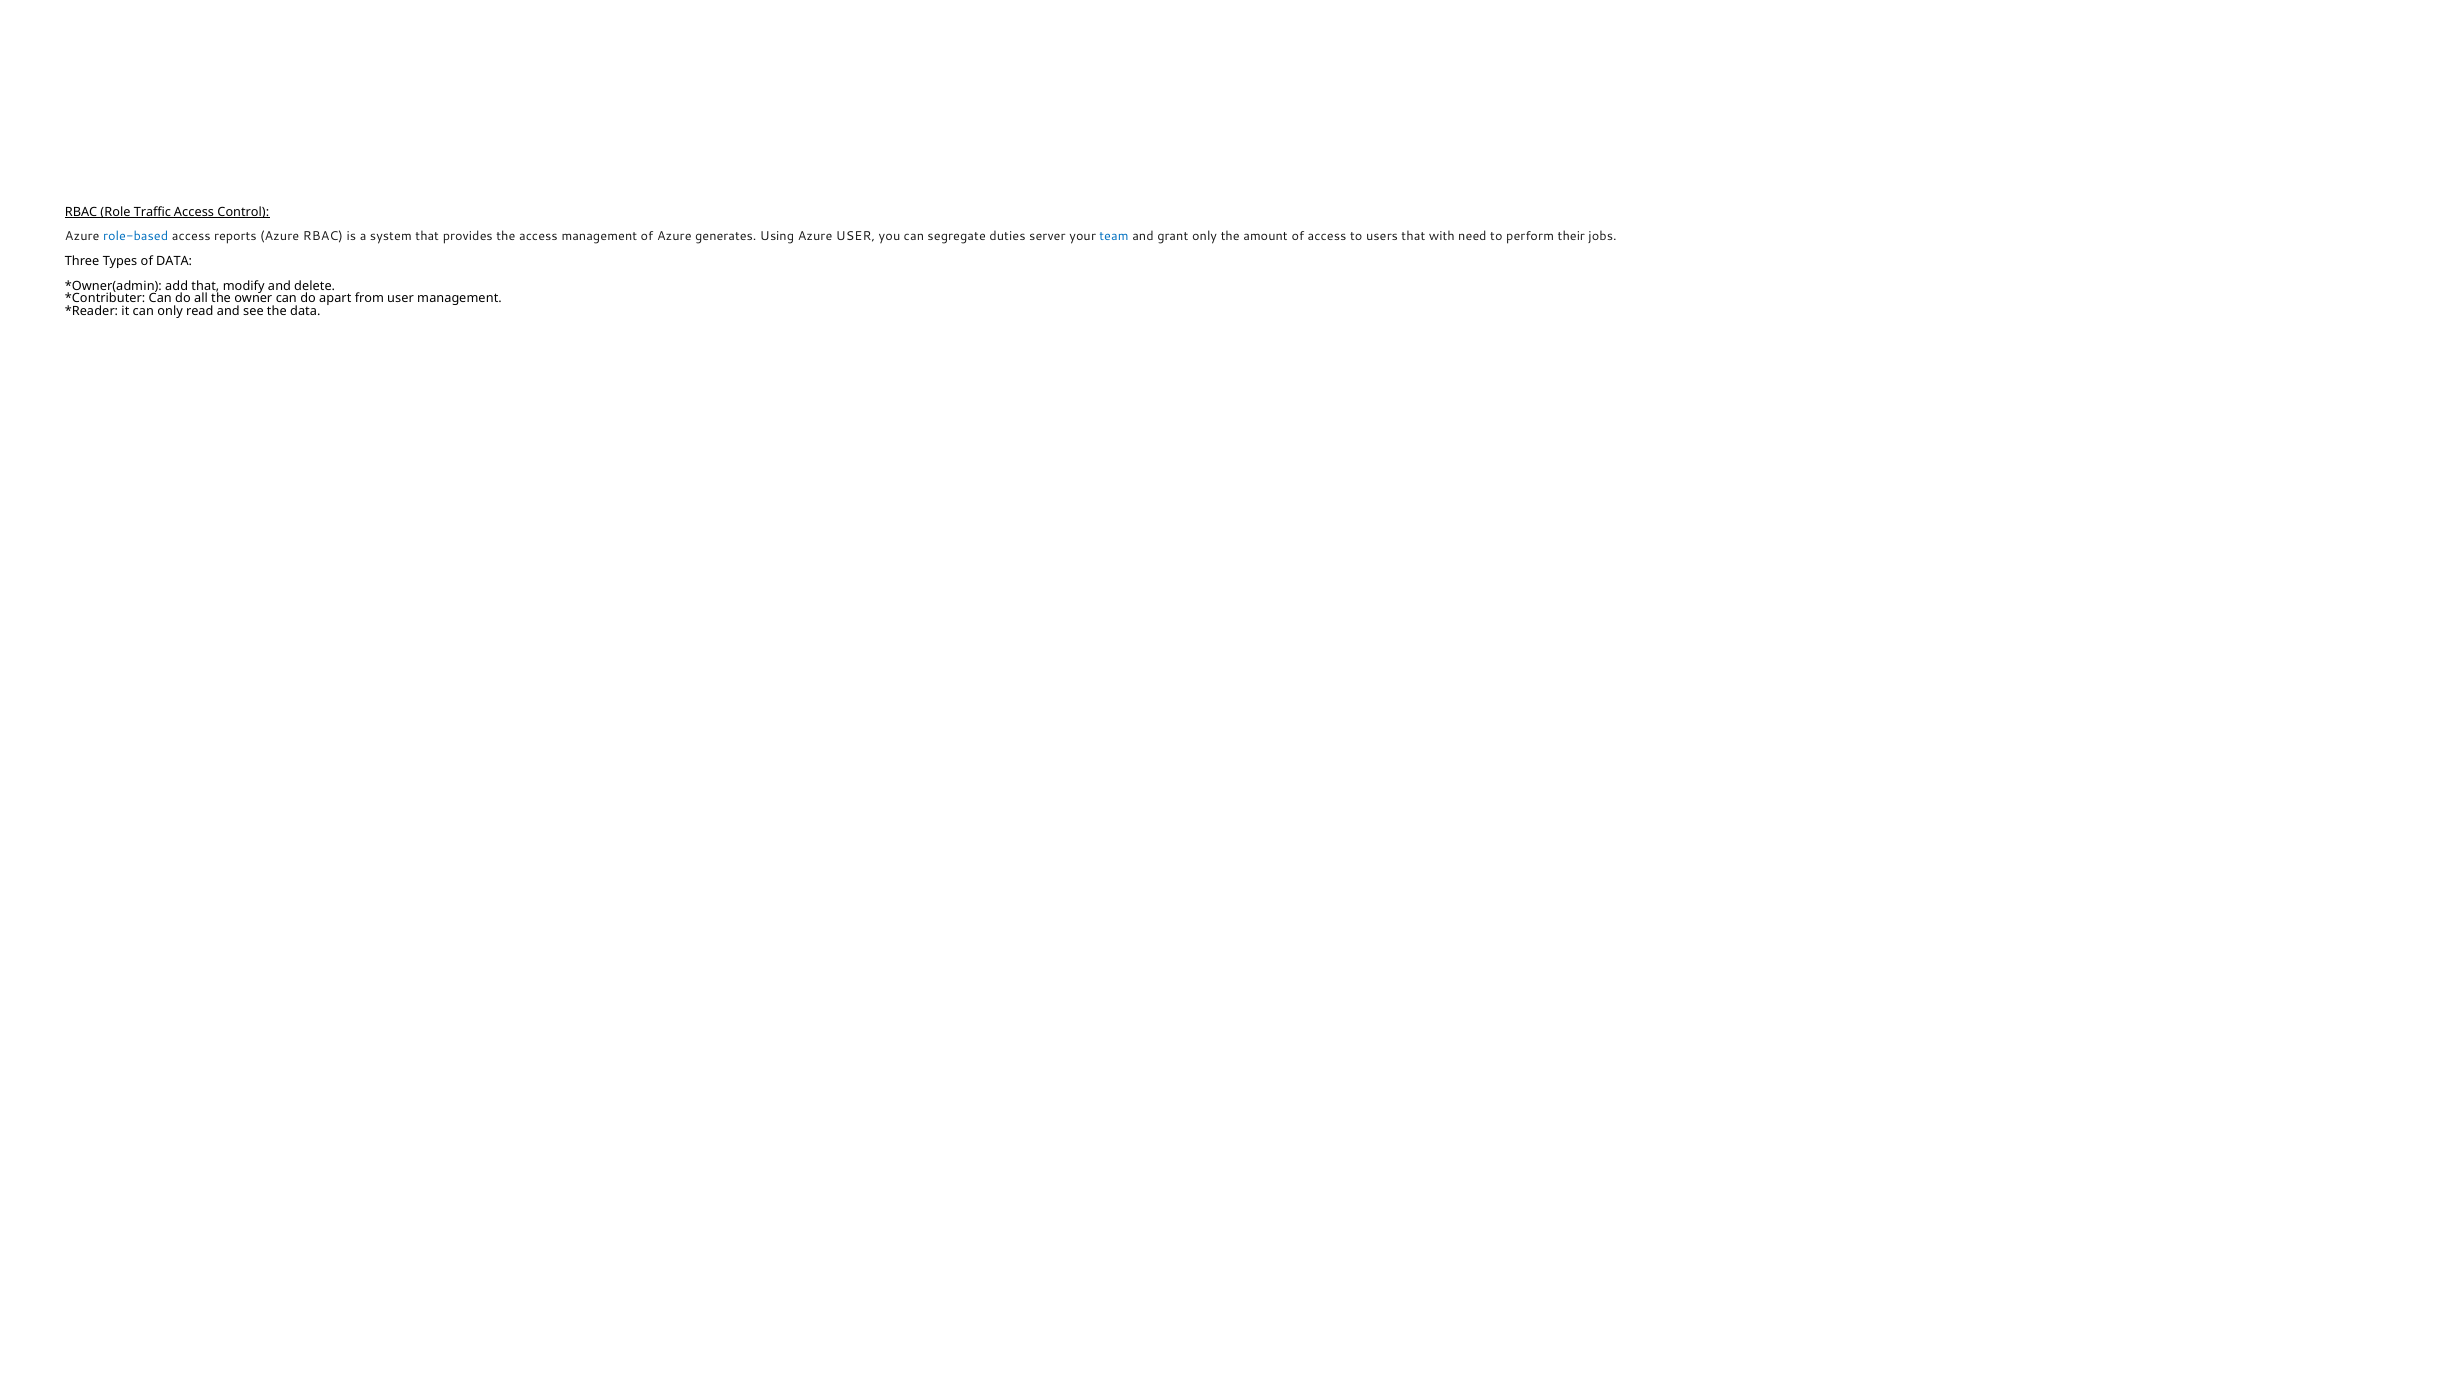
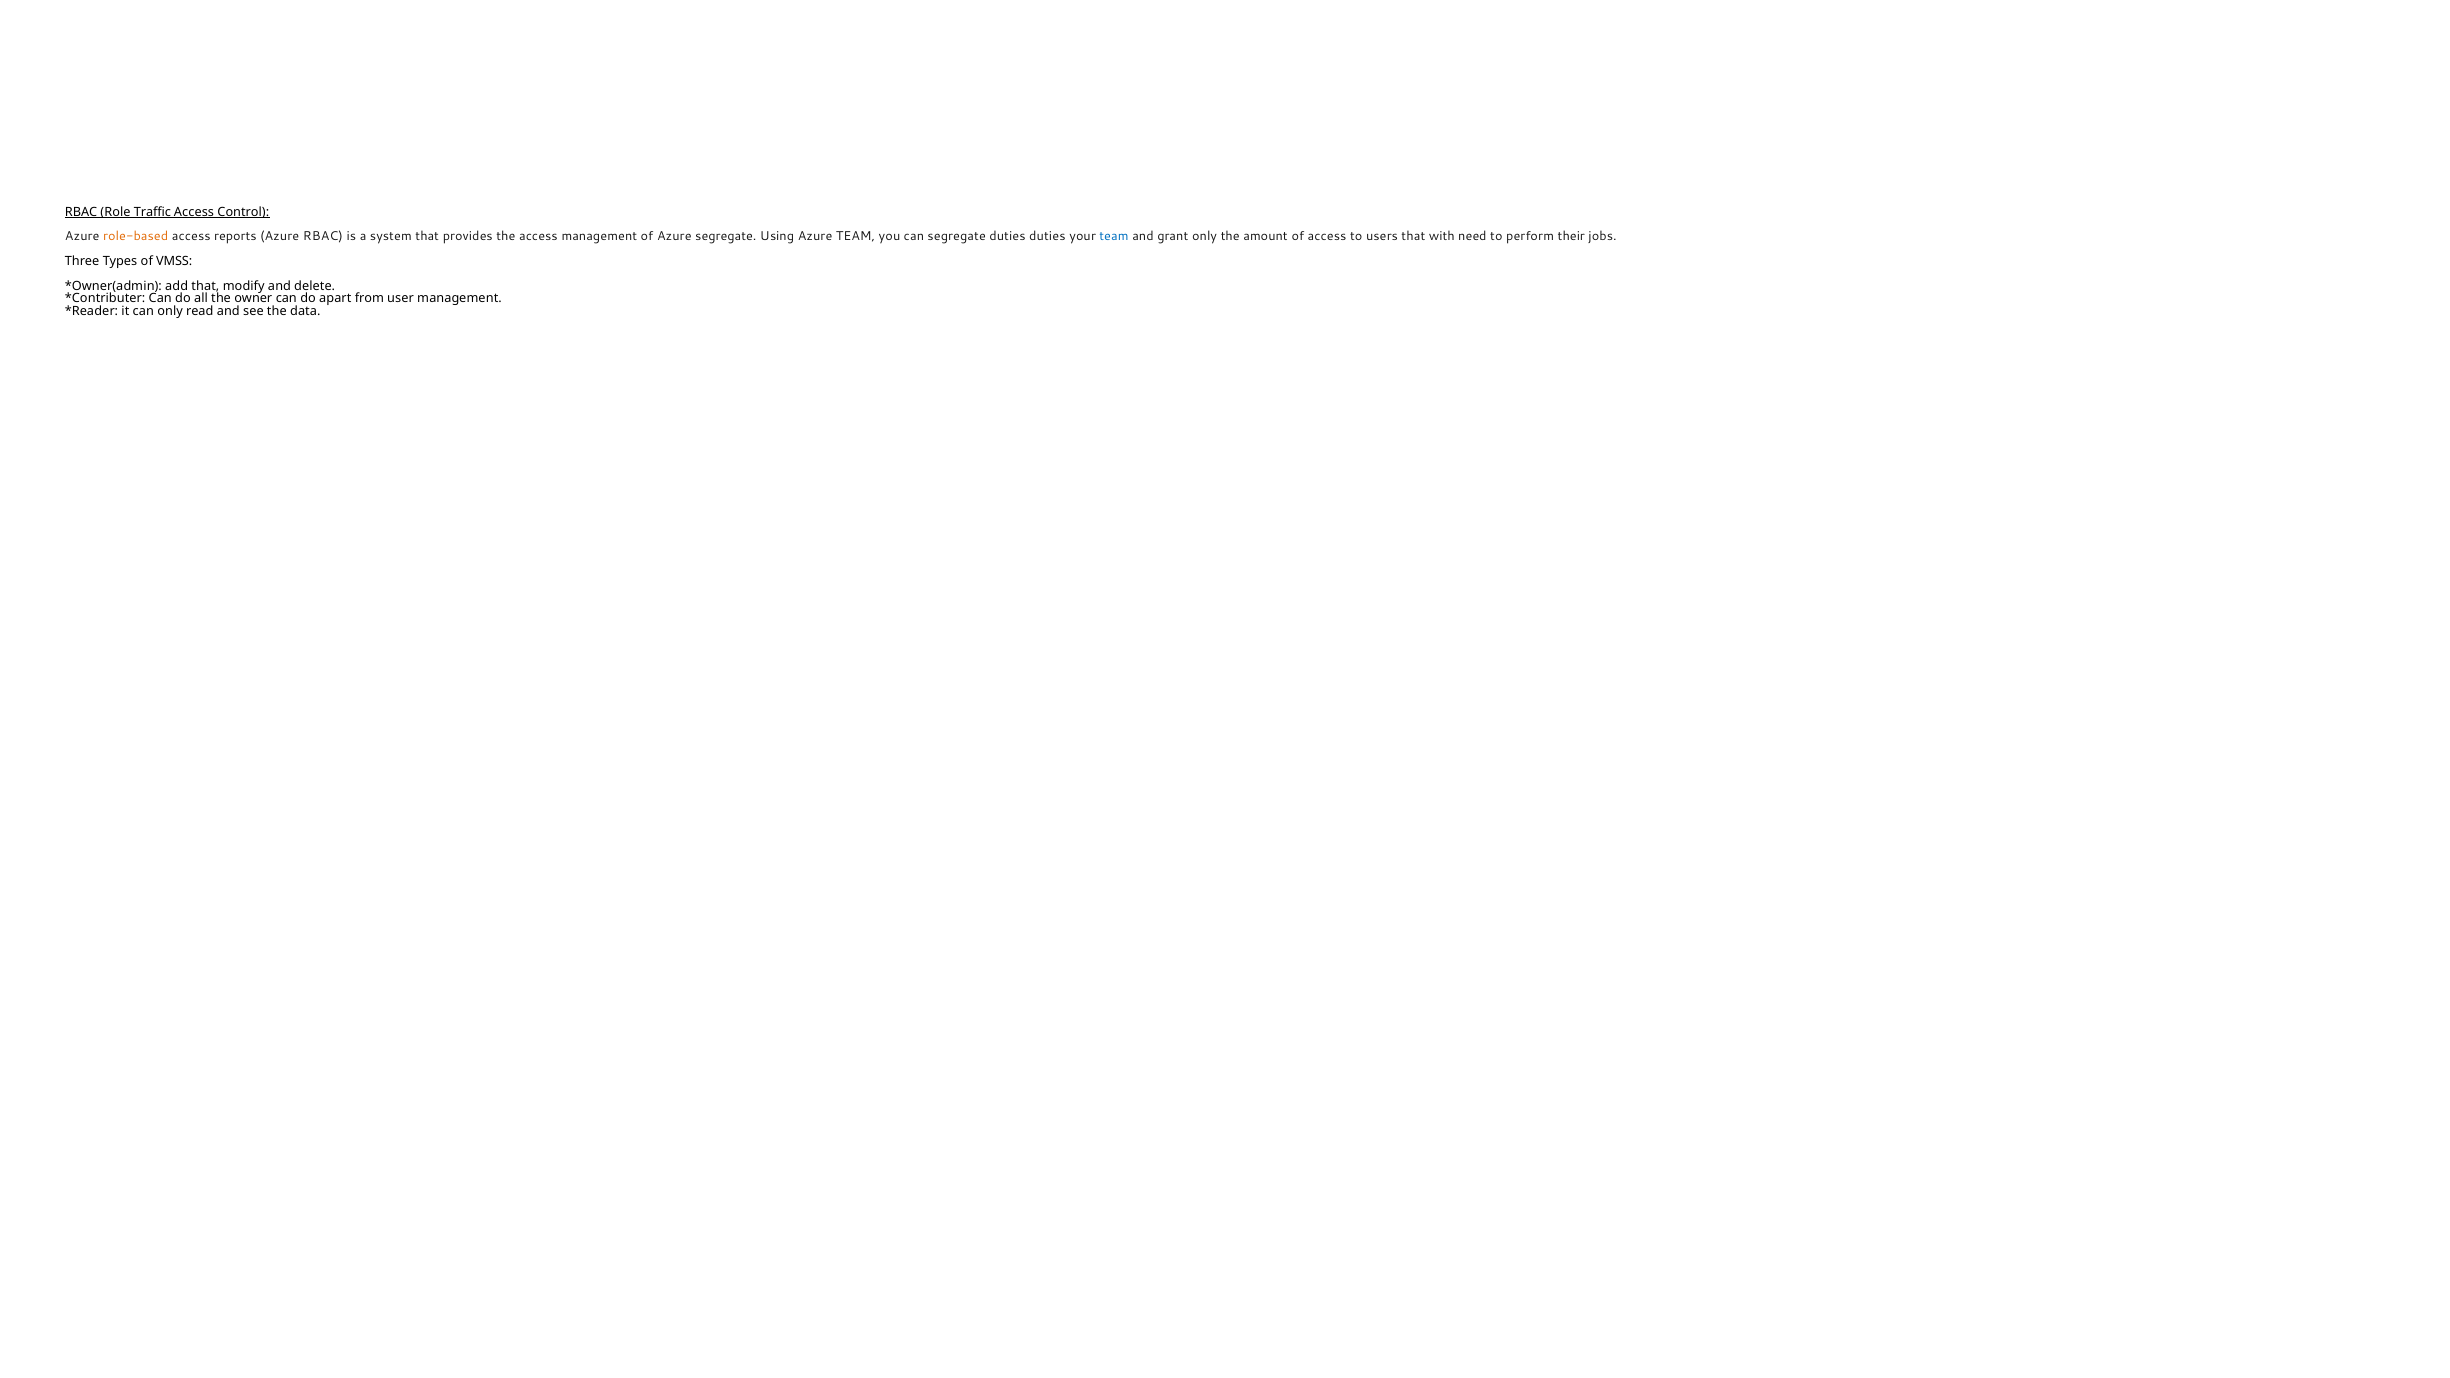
role-based colour: blue -> orange (136, 237)
Azure generates: generates -> segregate (726, 237)
Azure USER: USER -> TEAM (856, 237)
duties server: server -> duties (1047, 237)
of DATA: DATA -> VMSS (174, 261)
